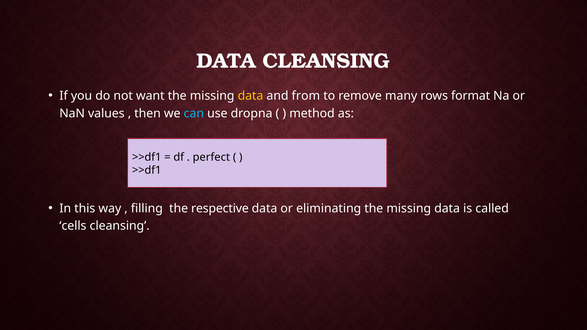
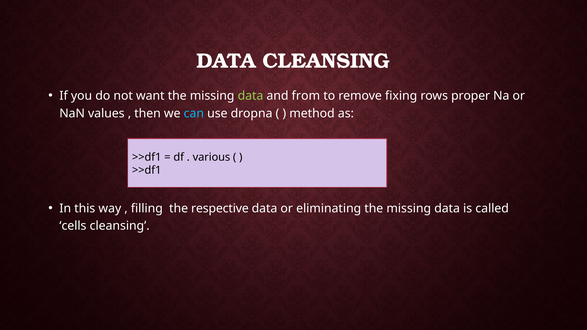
data colour: yellow -> light green (250, 96)
many: many -> fixing (401, 96)
format: format -> proper (471, 96)
perfect: perfect -> various (211, 157)
